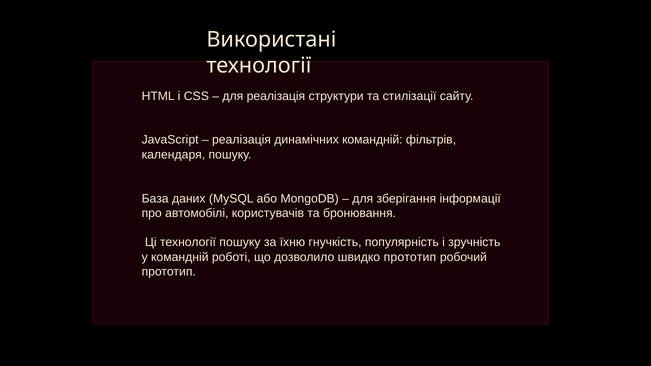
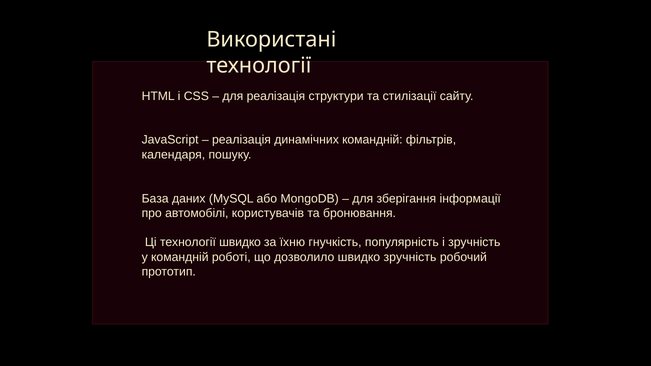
технології пошуку: пошуку -> швидко (240, 243)
швидко прототип: прототип -> зручність (410, 257)
